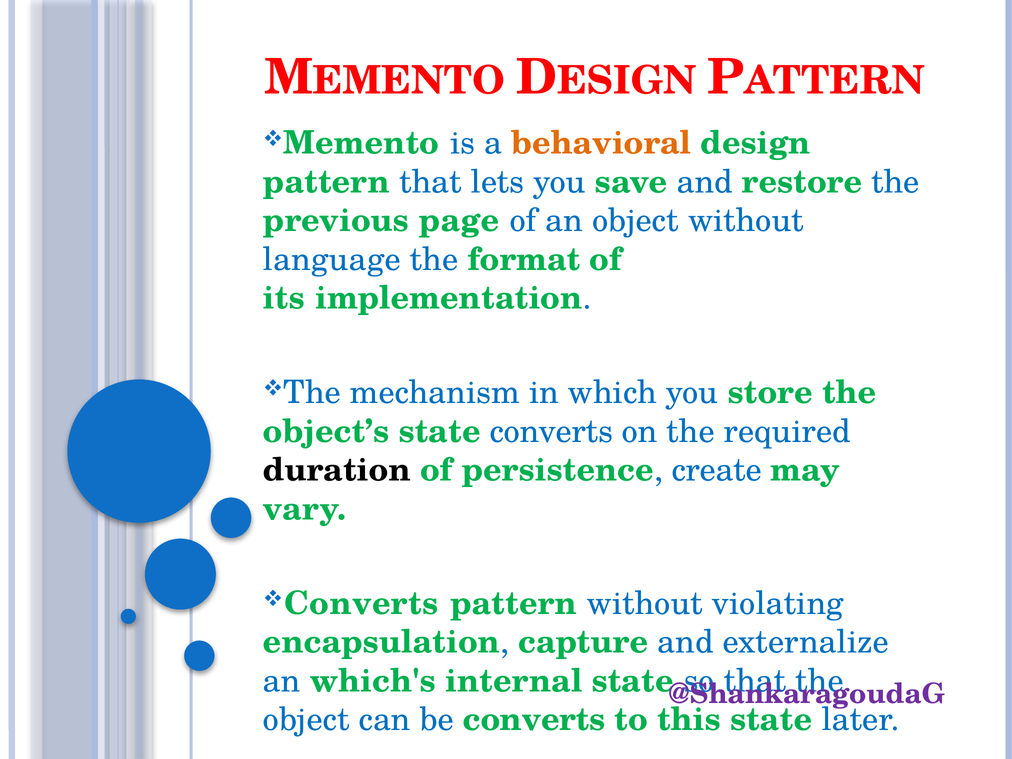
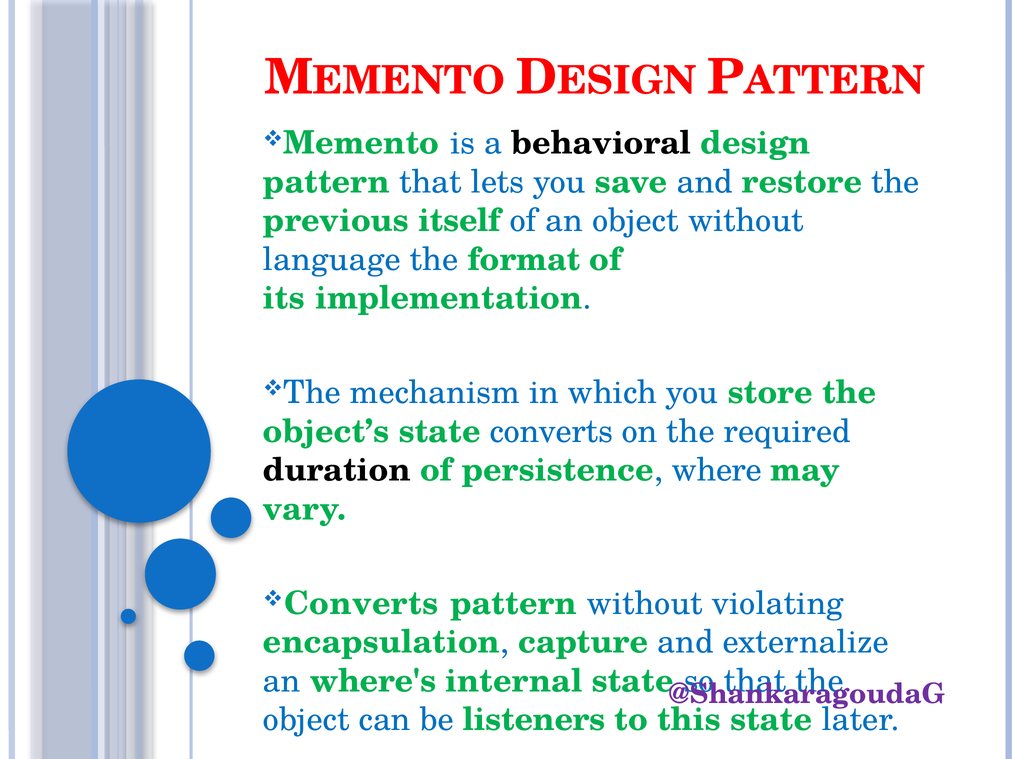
behavioral colour: orange -> black (601, 143)
page: page -> itself (460, 221)
create: create -> where (717, 470)
which's: which's -> where's (373, 681)
be converts: converts -> listeners (534, 720)
